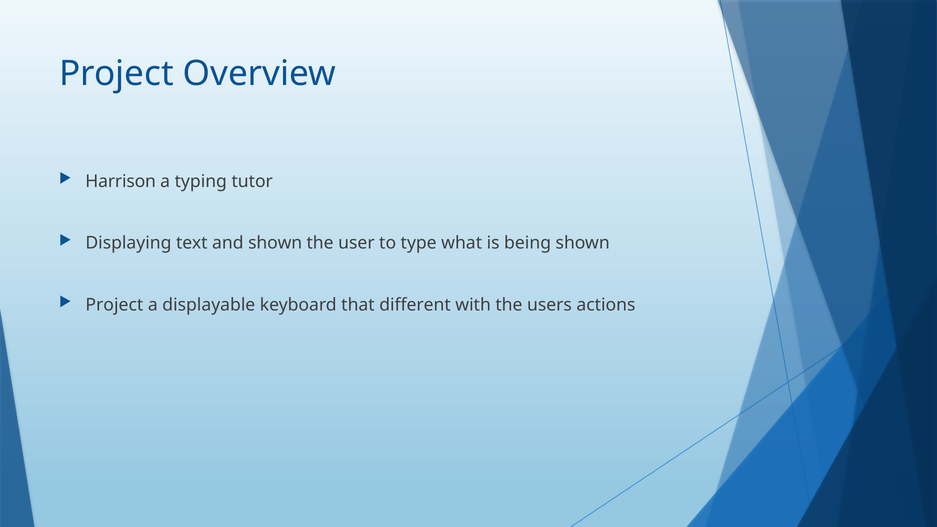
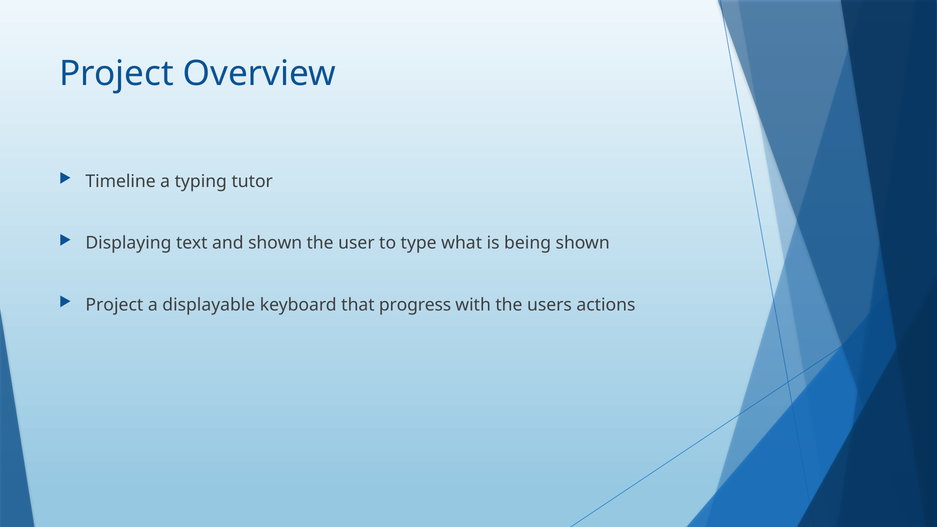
Harrison: Harrison -> Timeline (121, 181)
different: different -> progress (415, 305)
